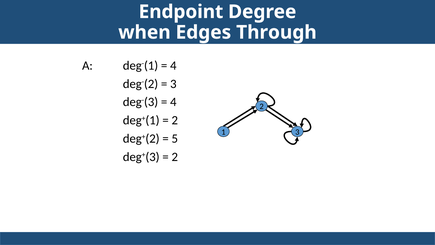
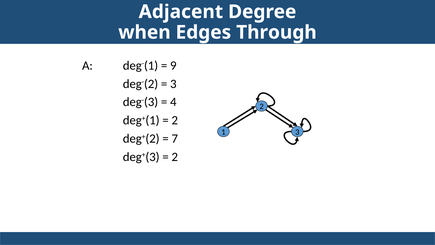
Endpoint: Endpoint -> Adjacent (181, 12)
4: 4 -> 9 (173, 66)
5: 5 -> 7 (175, 138)
